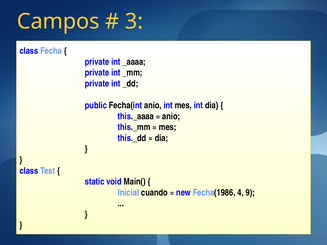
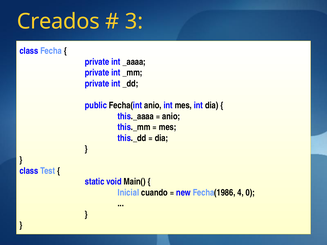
Campos: Campos -> Creados (58, 21)
9: 9 -> 0 (250, 193)
